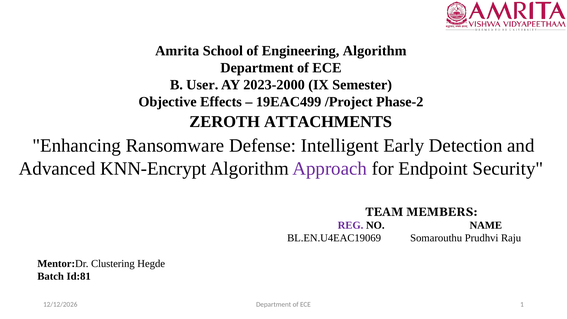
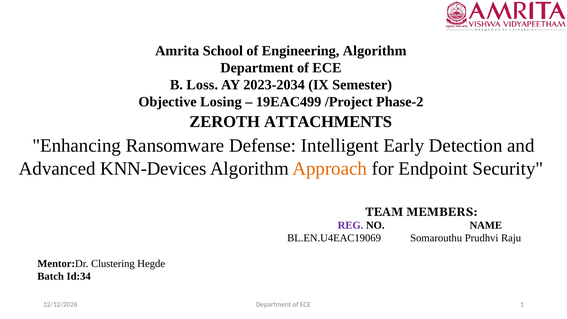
User: User -> Loss (202, 85)
2023-2000: 2023-2000 -> 2023-2034 (274, 85)
Effects: Effects -> Losing (221, 102)
KNN-Encrypt: KNN-Encrypt -> KNN-Devices (153, 169)
Approach colour: purple -> orange (330, 169)
Id:81: Id:81 -> Id:34 (79, 276)
